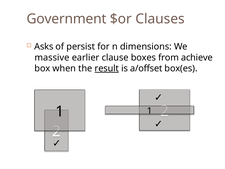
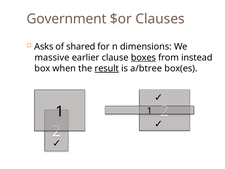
persist: persist -> shared (81, 47)
boxes underline: none -> present (143, 57)
achieve: achieve -> instead (197, 57)
a/offset: a/offset -> a/btree (146, 68)
